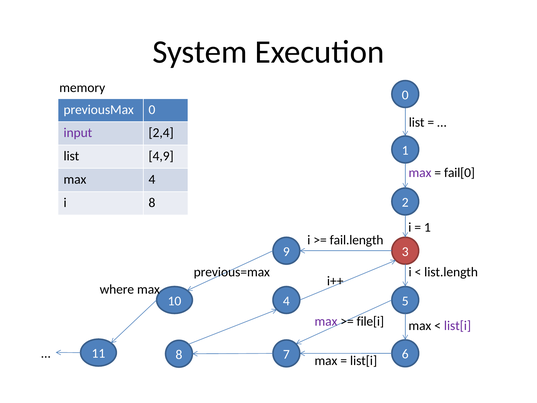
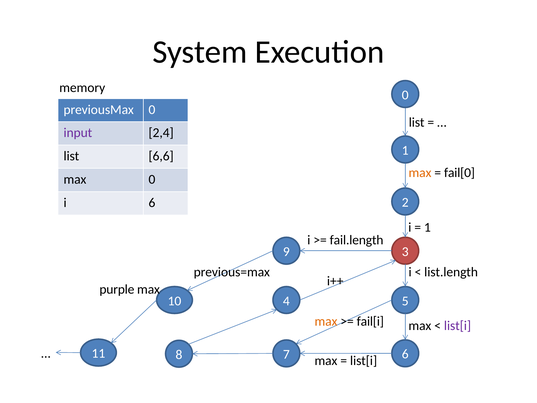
4,9: 4,9 -> 6,6 (161, 156)
max colour: purple -> orange (420, 173)
max 4: 4 -> 0 (152, 179)
i 8: 8 -> 6 (152, 203)
where: where -> purple (117, 289)
max colour: purple -> orange (326, 321)
file[i: file[i -> fail[i (370, 321)
